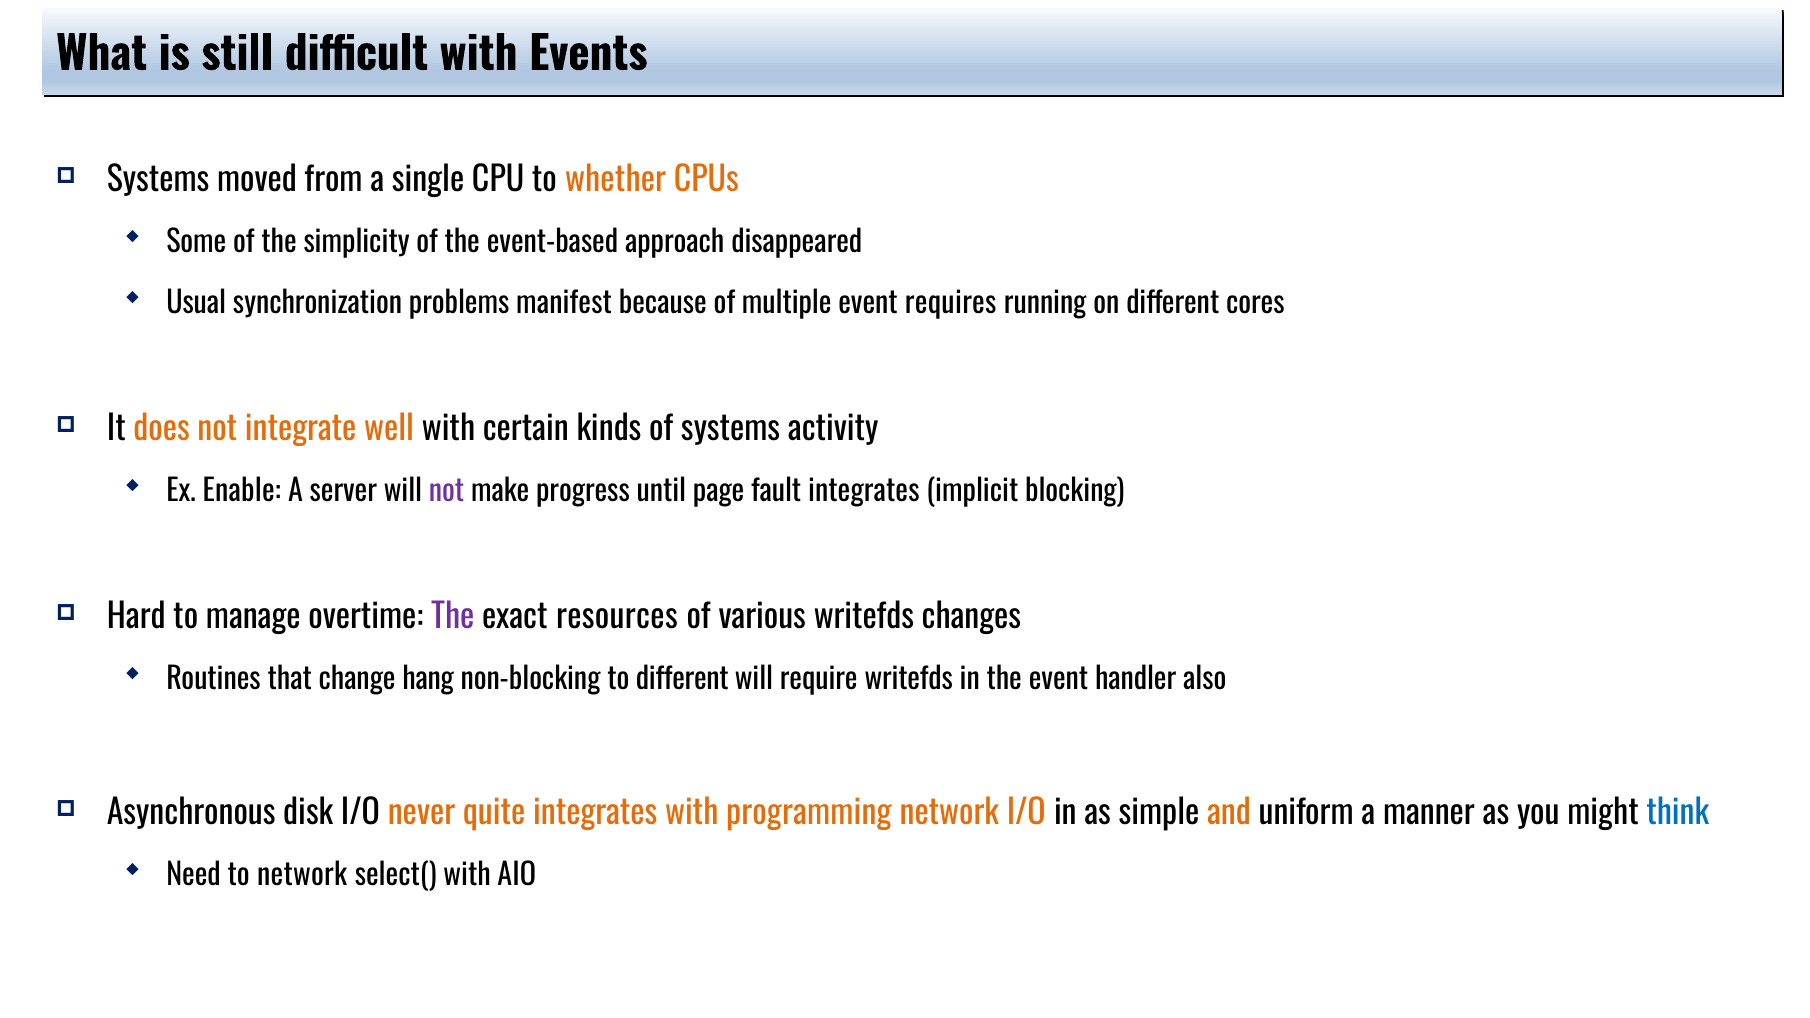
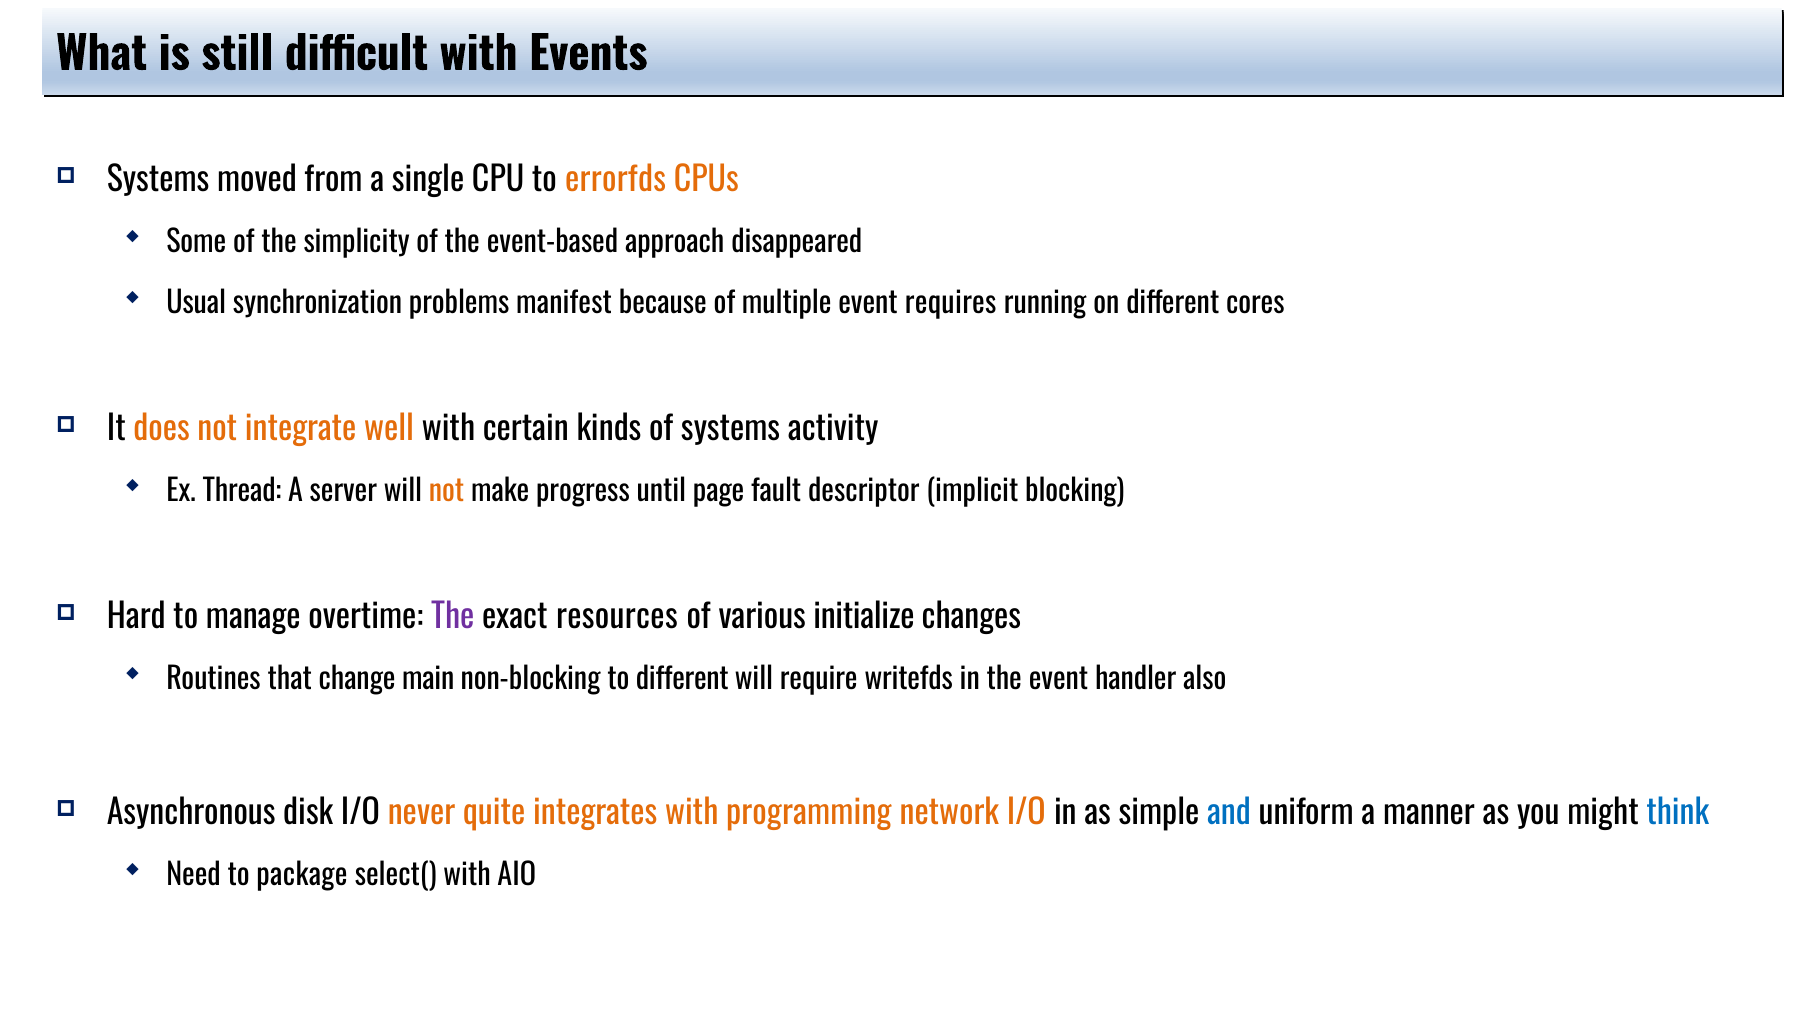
whether: whether -> errorfds (616, 181)
Enable: Enable -> Thread (242, 492)
not colour: purple -> orange (447, 492)
fault integrates: integrates -> descriptor (864, 492)
various writefds: writefds -> initialize (864, 618)
hang: hang -> main (428, 680)
and colour: orange -> blue (1229, 814)
to network: network -> package (302, 876)
